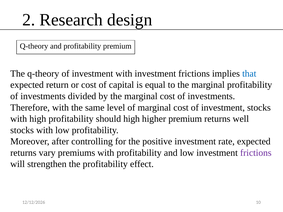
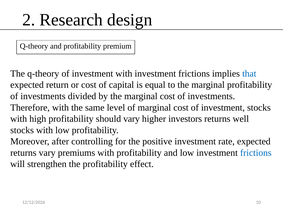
should high: high -> vary (132, 119)
higher premium: premium -> investors (185, 119)
frictions colour: purple -> blue (256, 153)
